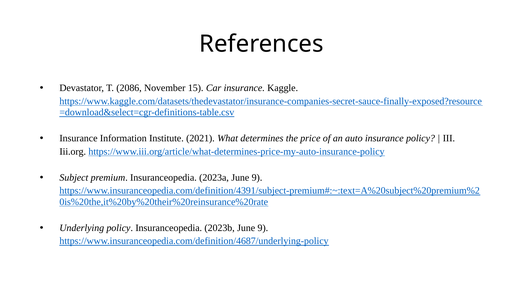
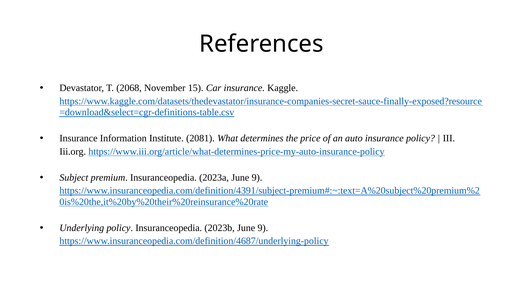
2086: 2086 -> 2068 (129, 88)
2021: 2021 -> 2081 (200, 139)
